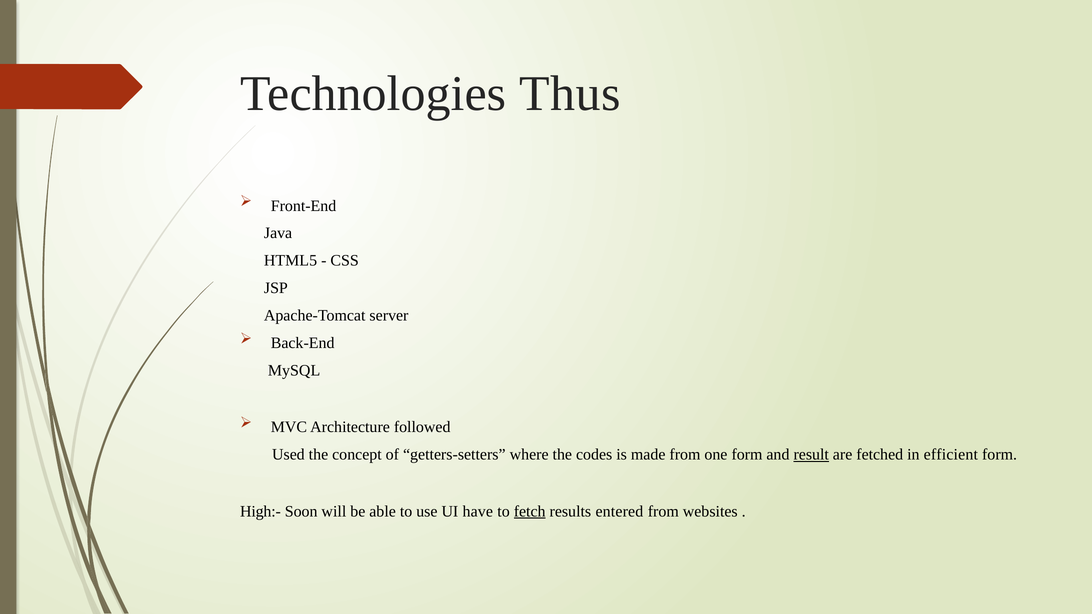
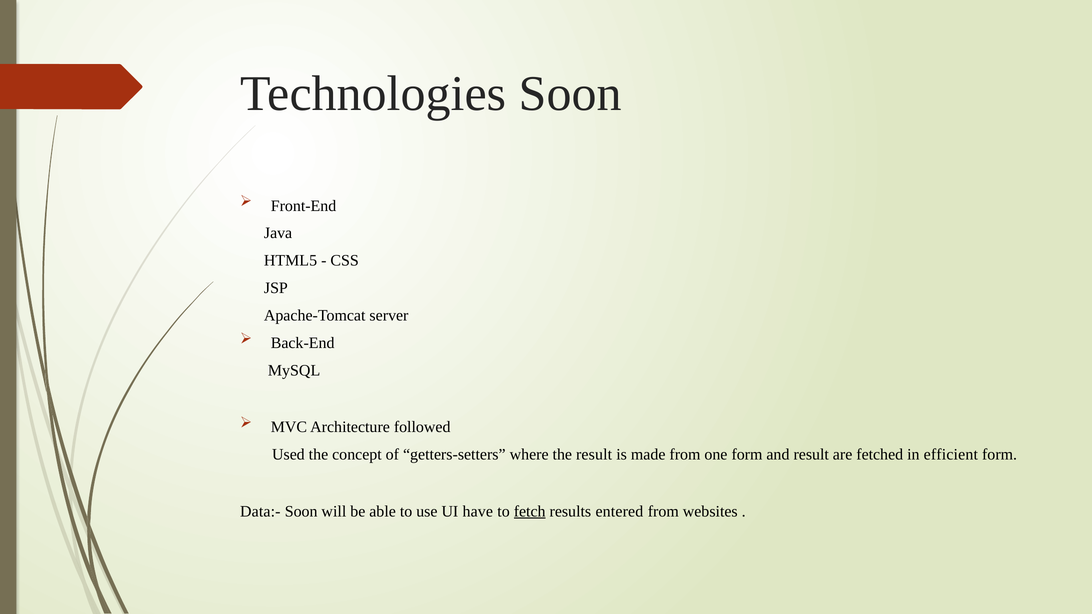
Technologies Thus: Thus -> Soon (570, 94)
the codes: codes -> result (594, 455)
result underline: present -> none (811, 455)
High:-: High:- -> Data:- (260, 512)
